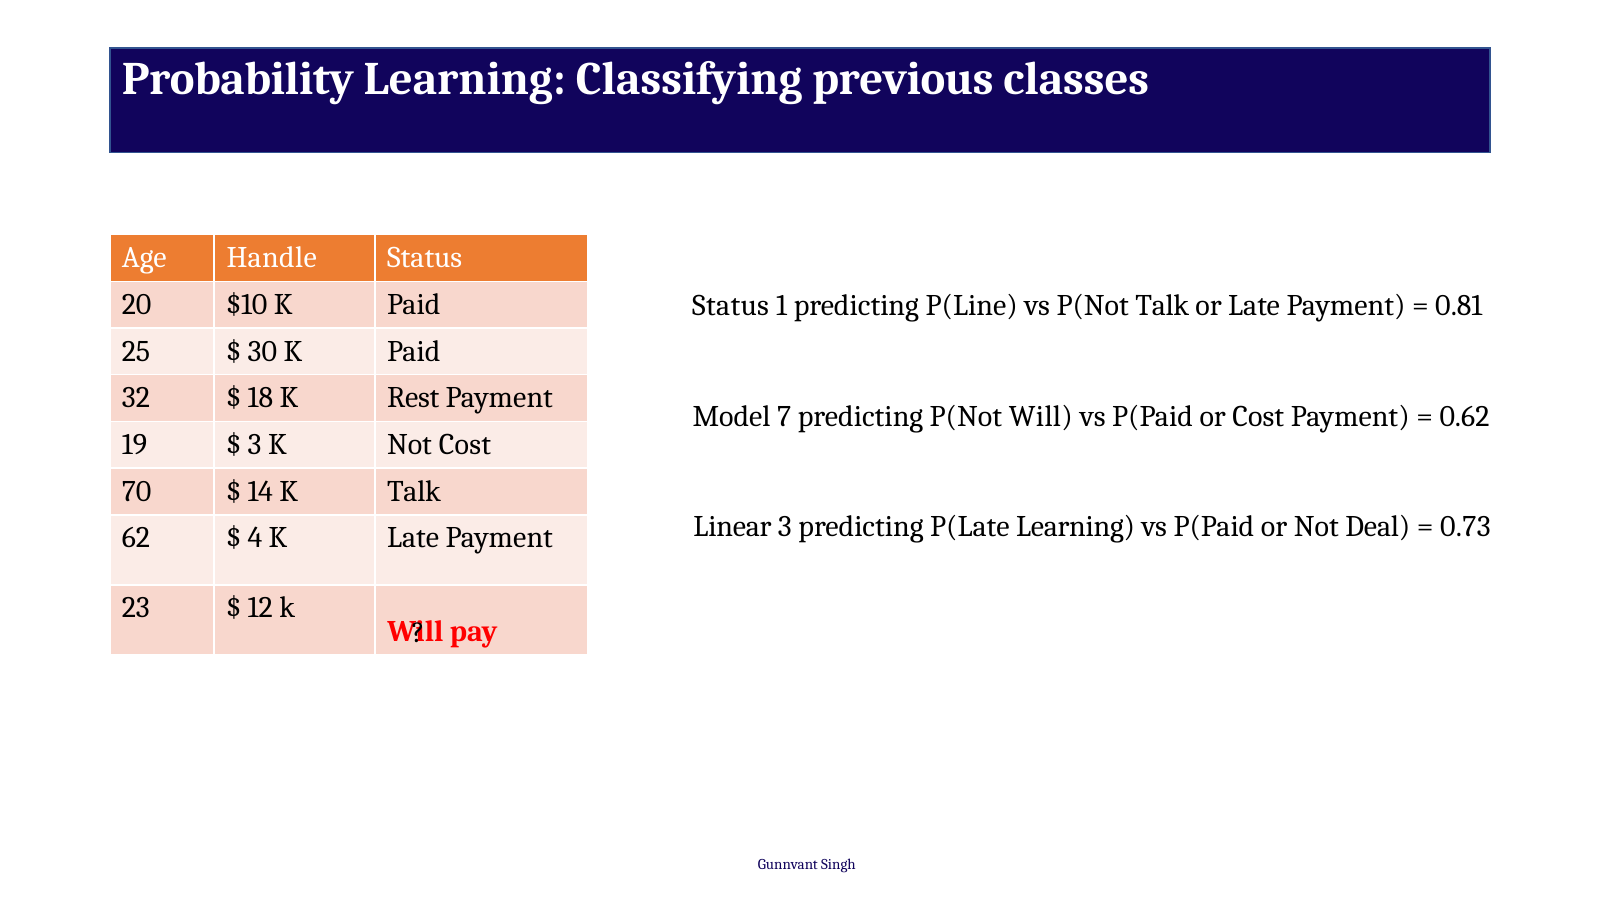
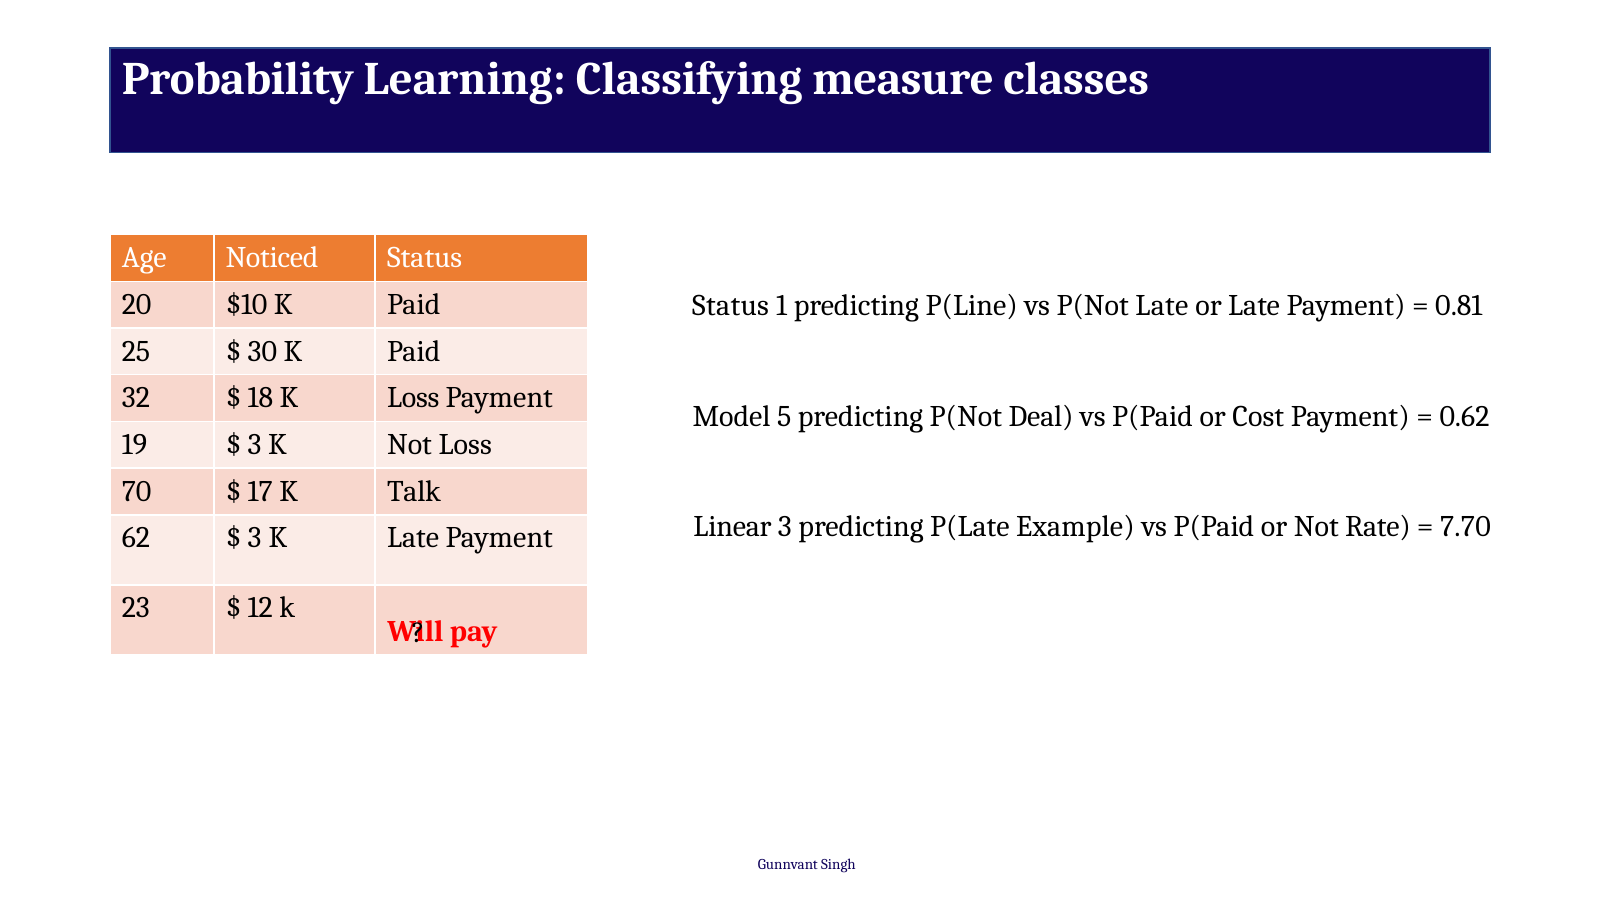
previous: previous -> measure (903, 79)
Handle: Handle -> Noticed (272, 258)
P(Not Talk: Talk -> Late (1162, 306)
K Rest: Rest -> Loss (413, 398)
7: 7 -> 5 (784, 416)
P(Not Will: Will -> Deal (1041, 416)
Not Cost: Cost -> Loss (465, 445)
14: 14 -> 17 (260, 491)
P(Late Learning: Learning -> Example (1075, 527)
Deal: Deal -> Rate (1378, 527)
0.73: 0.73 -> 7.70 (1465, 527)
4: 4 -> 3 (255, 538)
